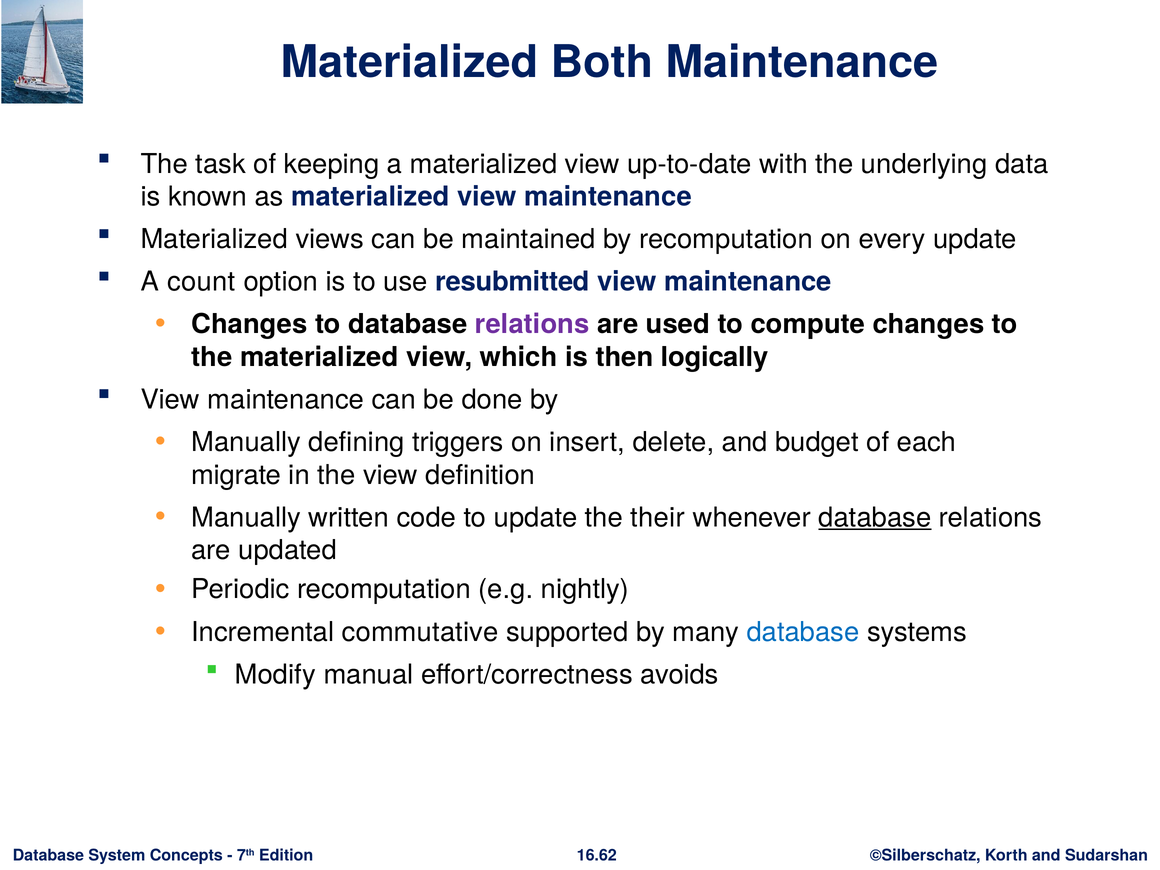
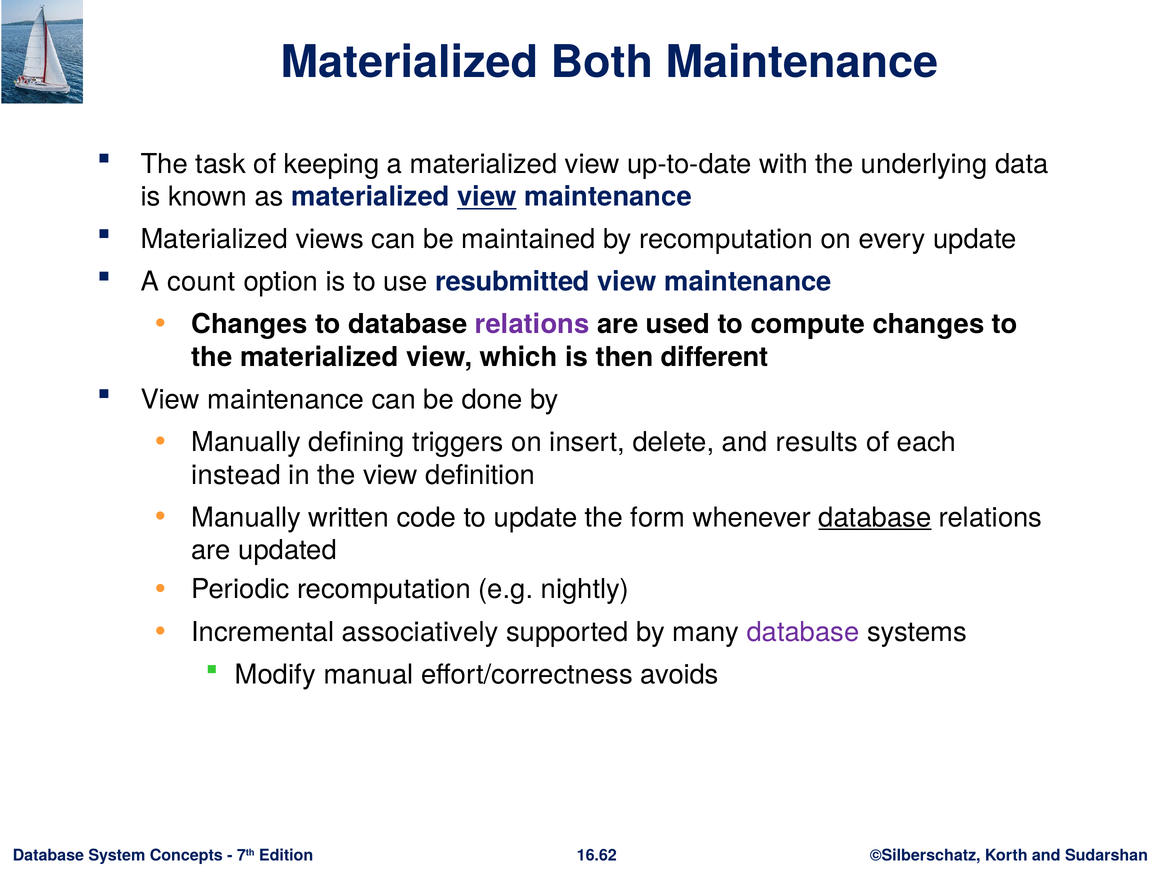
view underline: none -> present (487, 197)
logically: logically -> different (715, 357)
budget: budget -> results (817, 442)
migrate: migrate -> instead (236, 475)
their: their -> form (658, 517)
commutative: commutative -> associatively (420, 632)
database colour: blue -> purple (803, 632)
